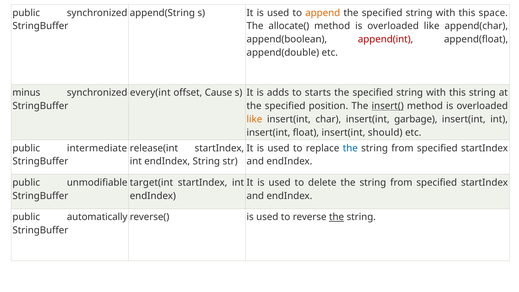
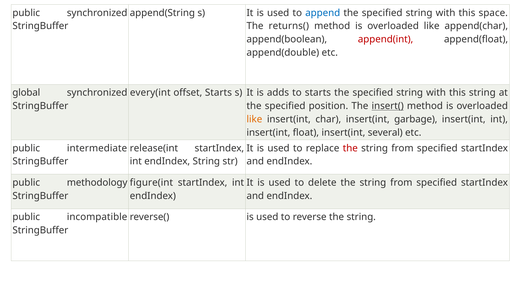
append colour: orange -> blue (323, 13)
allocate(: allocate( -> returns( (289, 26)
minus: minus -> global (26, 93)
offset Cause: Cause -> Starts (218, 93)
should: should -> several (385, 132)
the colour: blue -> red (350, 148)
unmodifiable: unmodifiable -> methodology (97, 183)
target(int: target(int -> figure(int (151, 183)
automatically: automatically -> incompatible (97, 217)
the underline: present -> none (337, 217)
